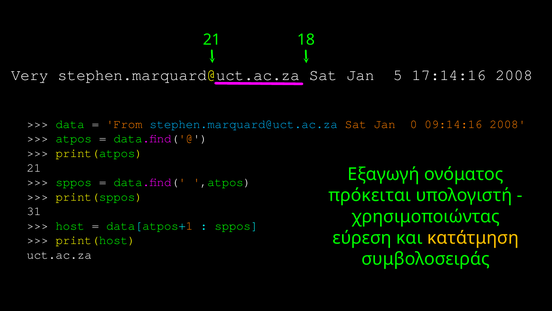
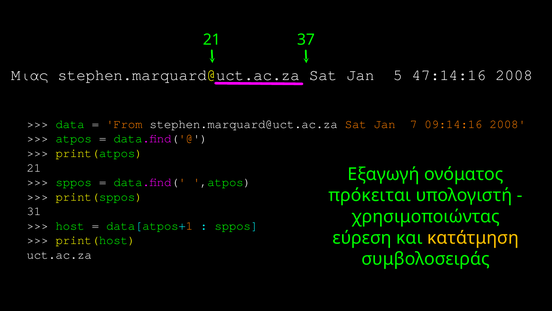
18: 18 -> 37 (306, 40)
Very: Very -> Μιας (30, 75)
17:14:16: 17:14:16 -> 47:14:16 (449, 75)
stephen.marquard@uct.ac.za colour: light blue -> white (244, 124)
0: 0 -> 7 (414, 124)
